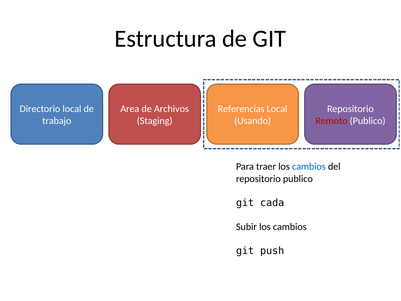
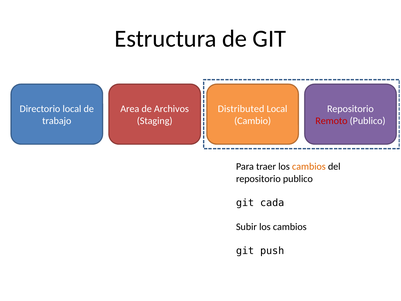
Referencias: Referencias -> Distributed (241, 109)
Usando: Usando -> Cambio (253, 121)
cambios colour: blue -> orange (309, 167)
